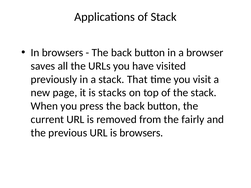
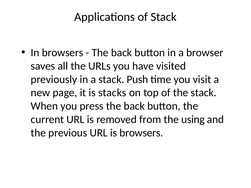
That: That -> Push (137, 79)
fairly: fairly -> using (193, 120)
